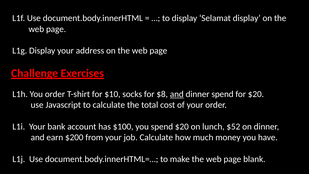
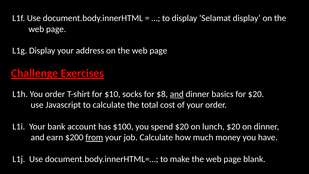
dinner spend: spend -> basics (222, 94)
lunch $52: $52 -> $20 (233, 127)
from underline: none -> present (94, 137)
